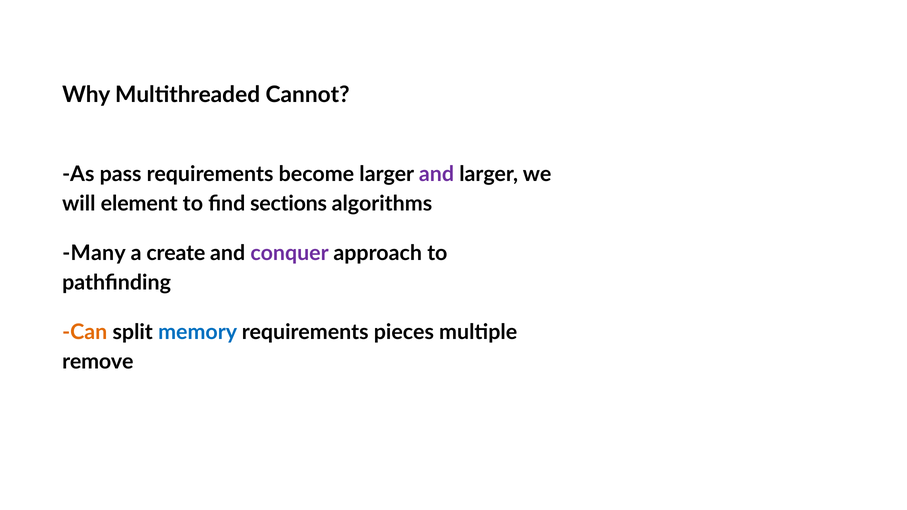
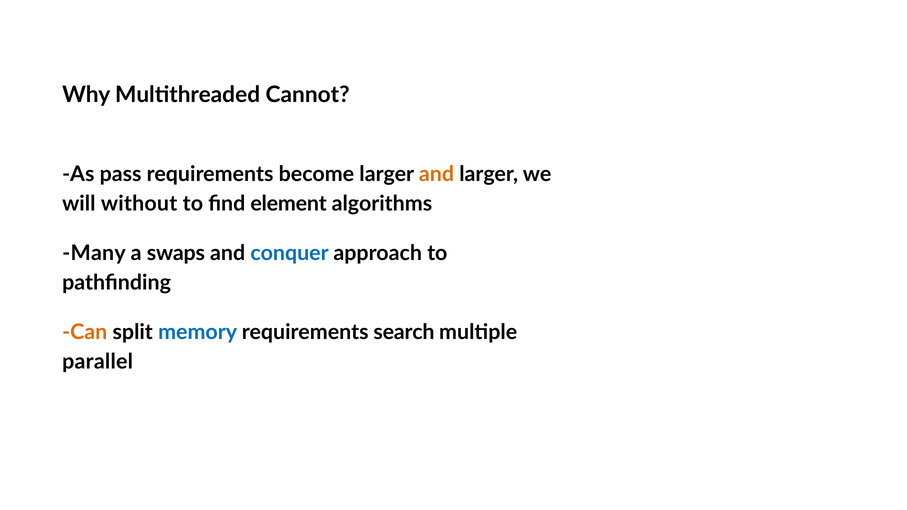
and colour: purple -> orange (436, 174)
element: element -> without (139, 204)
sections: sections -> element (289, 204)
create: create -> swaps (176, 253)
conquer colour: purple -> blue (290, 253)
pieces: pieces -> search (404, 332)
remove: remove -> parallel (98, 362)
